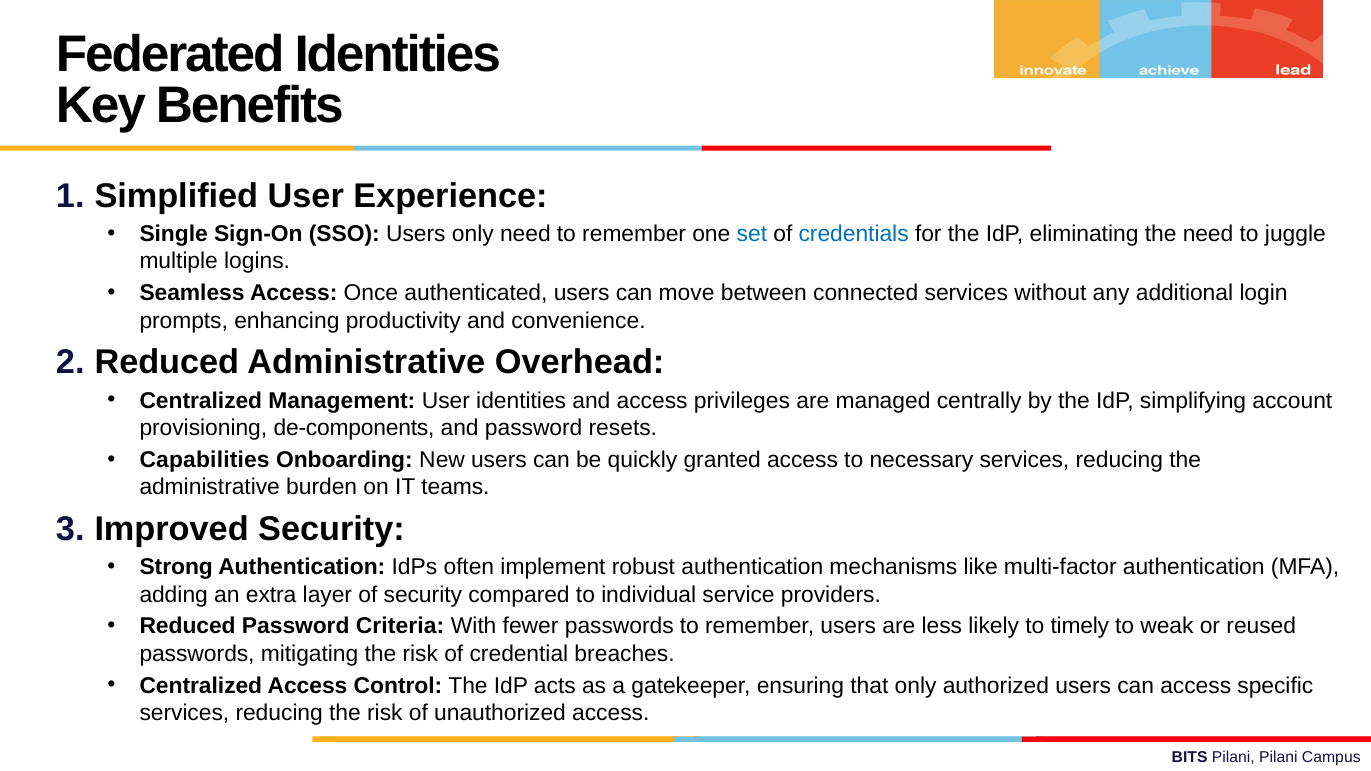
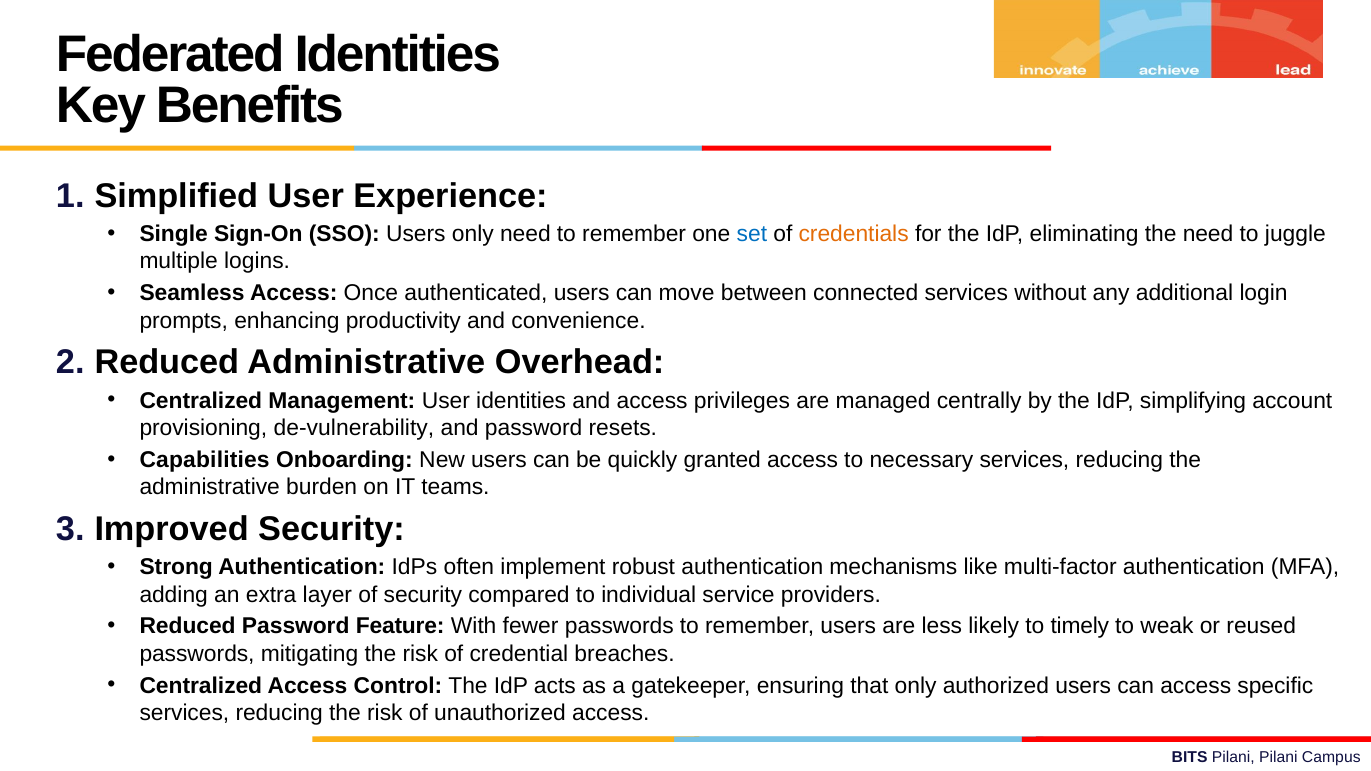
credentials colour: blue -> orange (854, 234)
de-components: de-components -> de-vulnerability (354, 428)
Criteria: Criteria -> Feature (400, 627)
